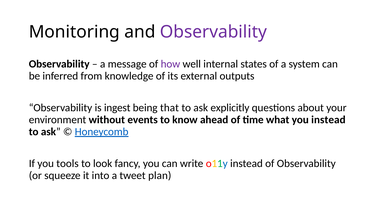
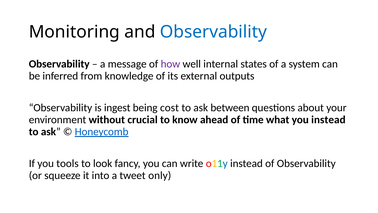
Observability colour: purple -> blue (213, 32)
that: that -> cost (169, 108)
explicitly: explicitly -> between (230, 108)
events: events -> crucial (143, 119)
plan: plan -> only (160, 175)
